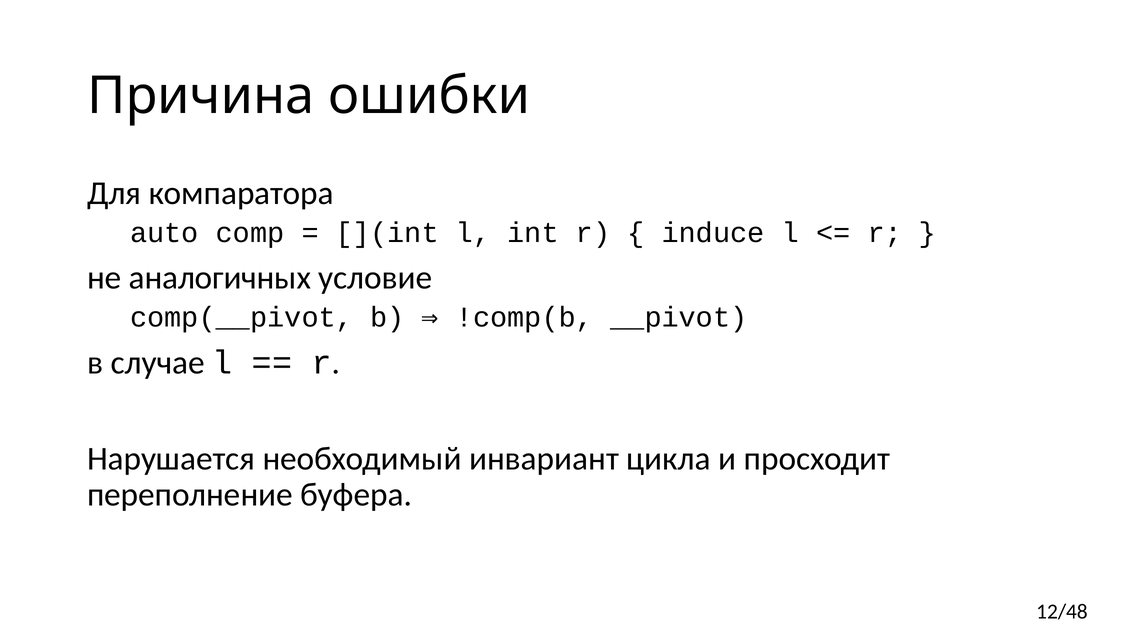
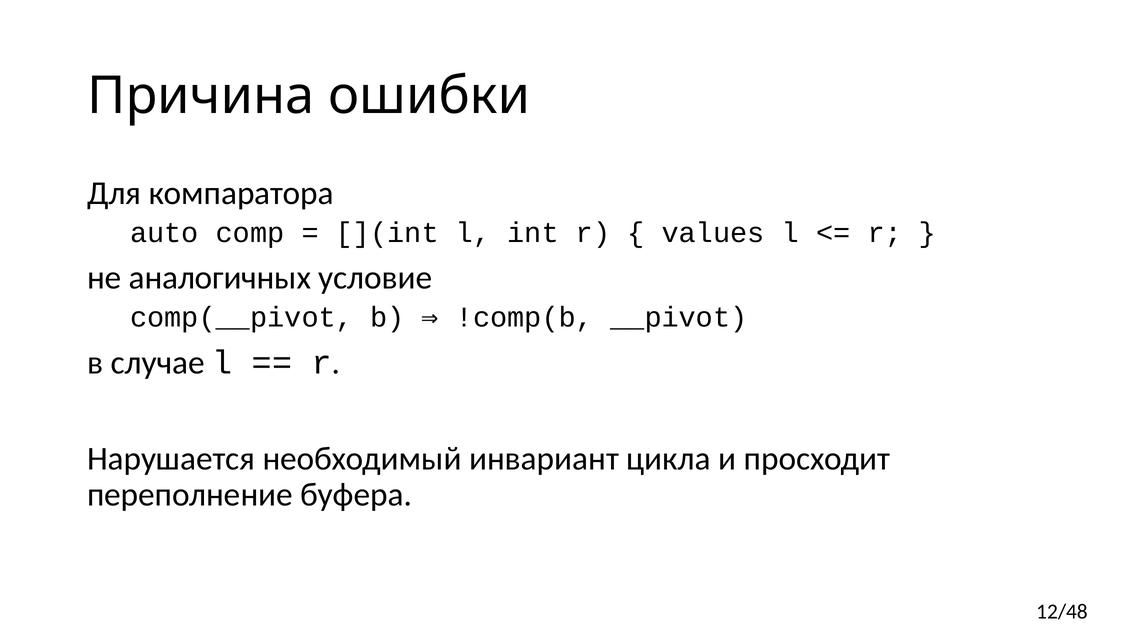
induce: induce -> values (713, 233)
